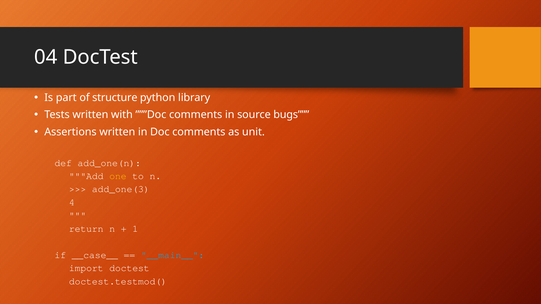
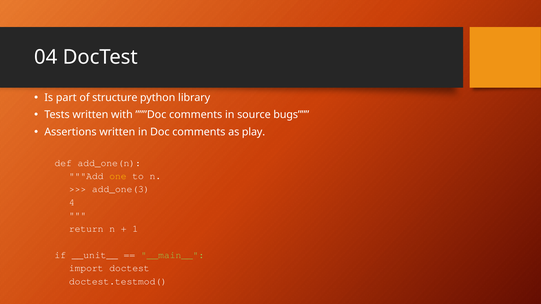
unit: unit -> play (254, 132)
__case__: __case__ -> __unit__ (95, 255)
__main__ colour: light blue -> light green (173, 255)
